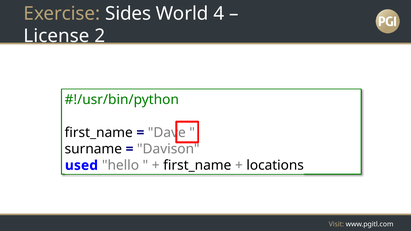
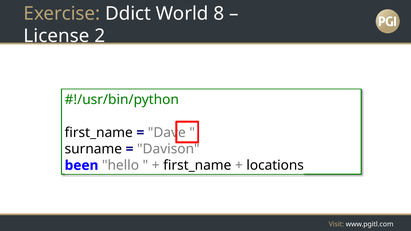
Sides: Sides -> Ddict (128, 14)
4: 4 -> 8 (219, 14)
used: used -> been (82, 166)
